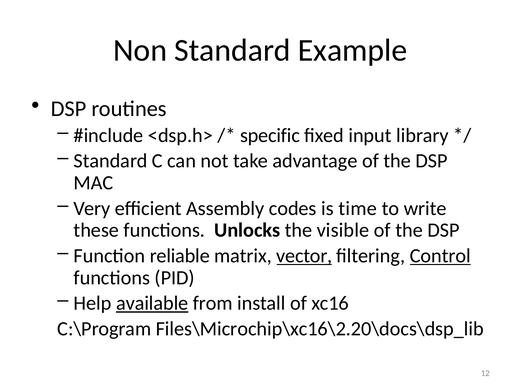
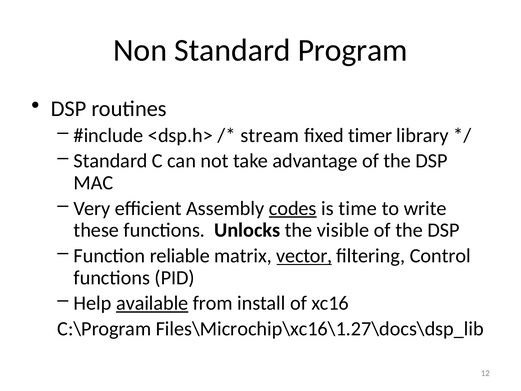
Example: Example -> Program (353, 50)
specific: specific -> stream (270, 135)
input: input -> timer (370, 135)
codes underline: none -> present (293, 208)
Control underline: present -> none (440, 256)
Files\Microchip\xc16\2.20\docs\dsp_lib: Files\Microchip\xc16\2.20\docs\dsp_lib -> Files\Microchip\xc16\1.27\docs\dsp_lib (320, 329)
